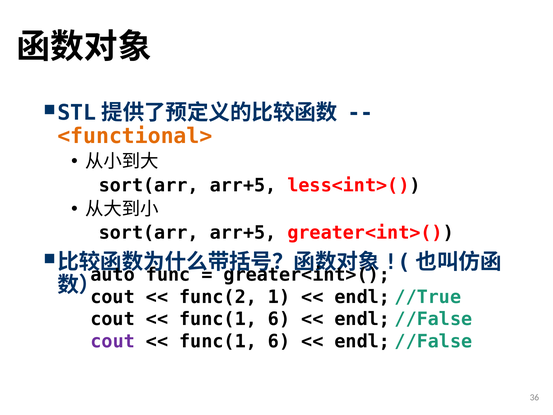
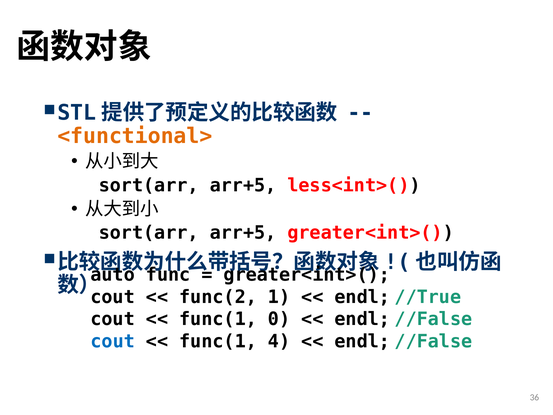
6: 6 -> 0 (279, 319)
cout colour: purple -> blue (113, 341)
6: 6 -> 4 (279, 341)
